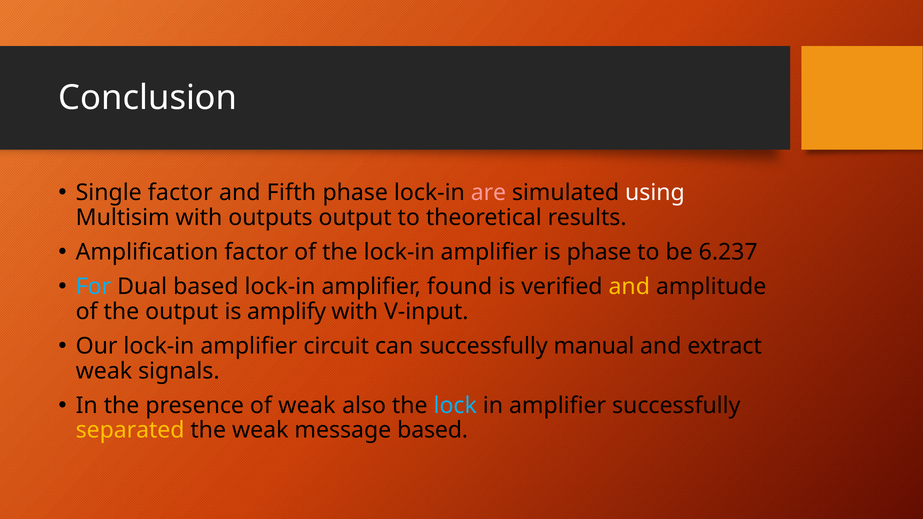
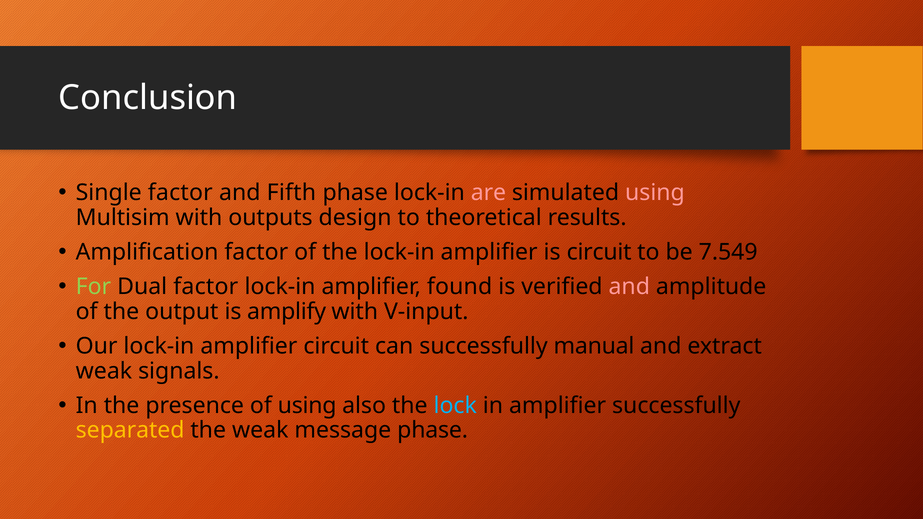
using colour: white -> pink (655, 193)
outputs output: output -> design (355, 218)
is phase: phase -> circuit (599, 252)
6.237: 6.237 -> 7.549 (728, 252)
For colour: light blue -> light green (93, 287)
Dual based: based -> factor (206, 287)
and colour: yellow -> pink (629, 287)
of weak: weak -> using (307, 406)
message based: based -> phase (433, 430)
